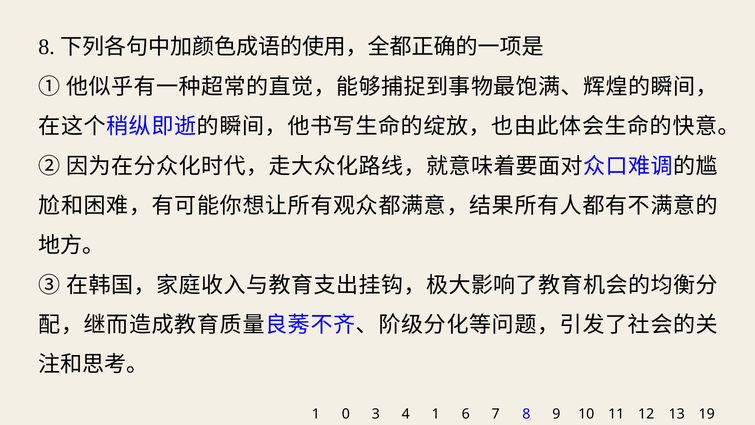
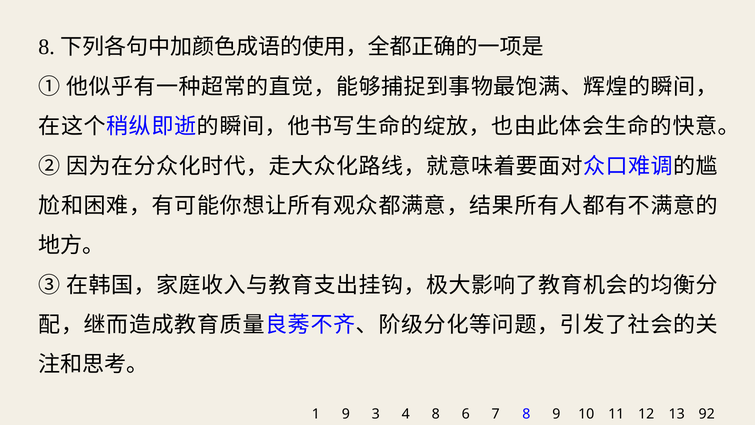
1 0: 0 -> 9 (346, 414)
4 1: 1 -> 8 (436, 414)
19: 19 -> 92 (707, 414)
